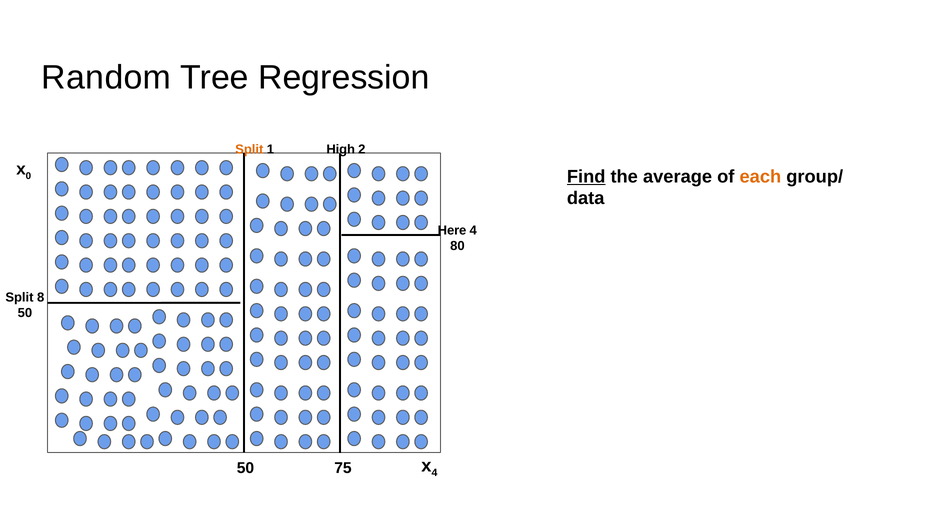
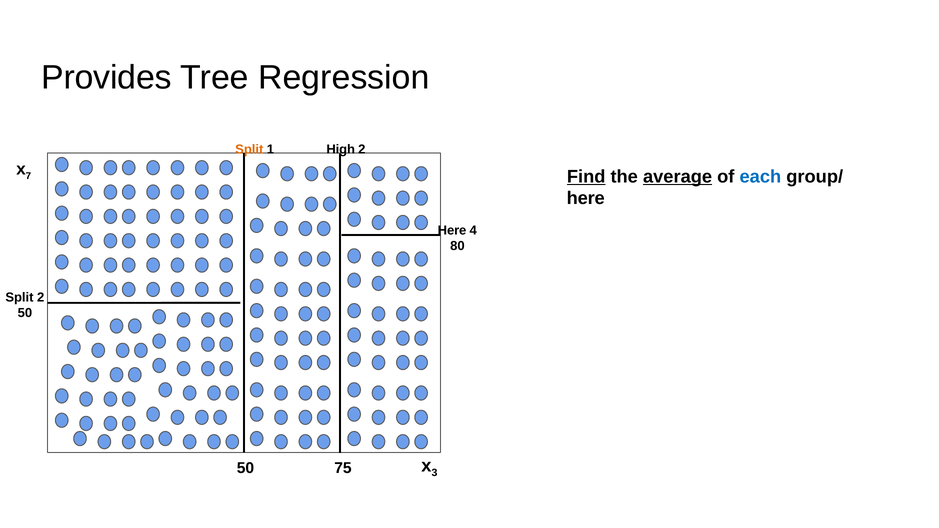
Random: Random -> Provides (107, 78)
0: 0 -> 7 (28, 176)
average underline: none -> present (678, 177)
each colour: orange -> blue (760, 177)
data: data -> here (586, 199)
Split 8: 8 -> 2 (41, 297)
4: 4 -> 3 (434, 473)
